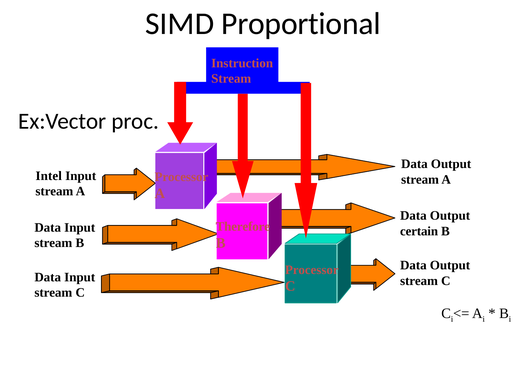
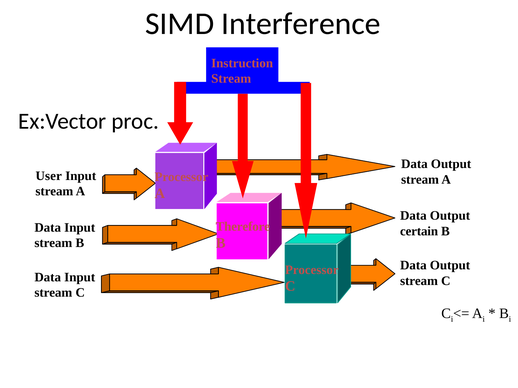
Proportional: Proportional -> Interference (301, 24)
Intel: Intel -> User (49, 176)
